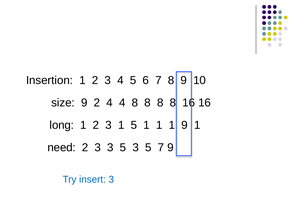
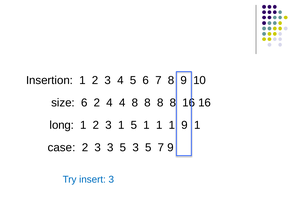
size 9: 9 -> 6 (84, 103)
need: need -> case (61, 147)
